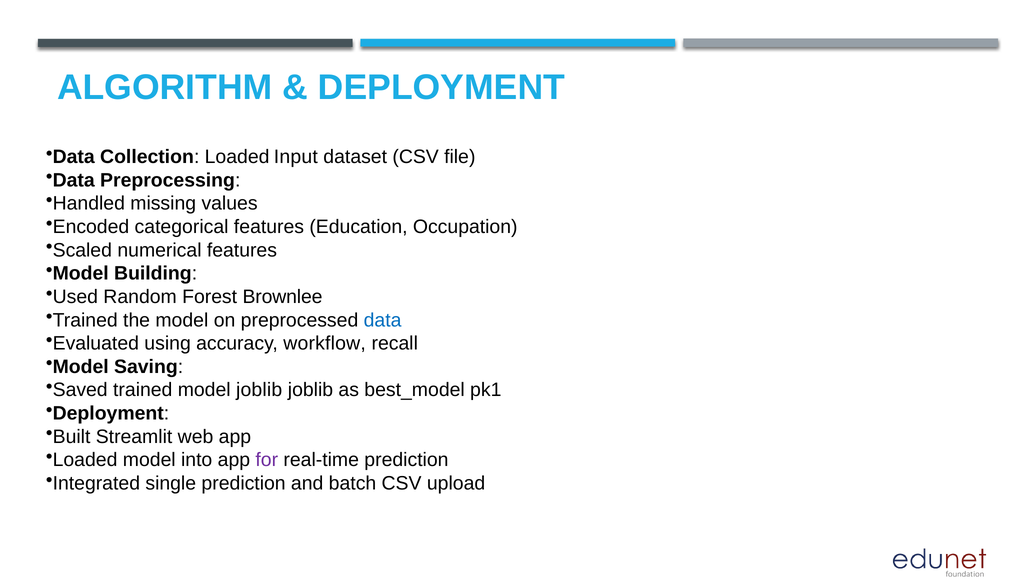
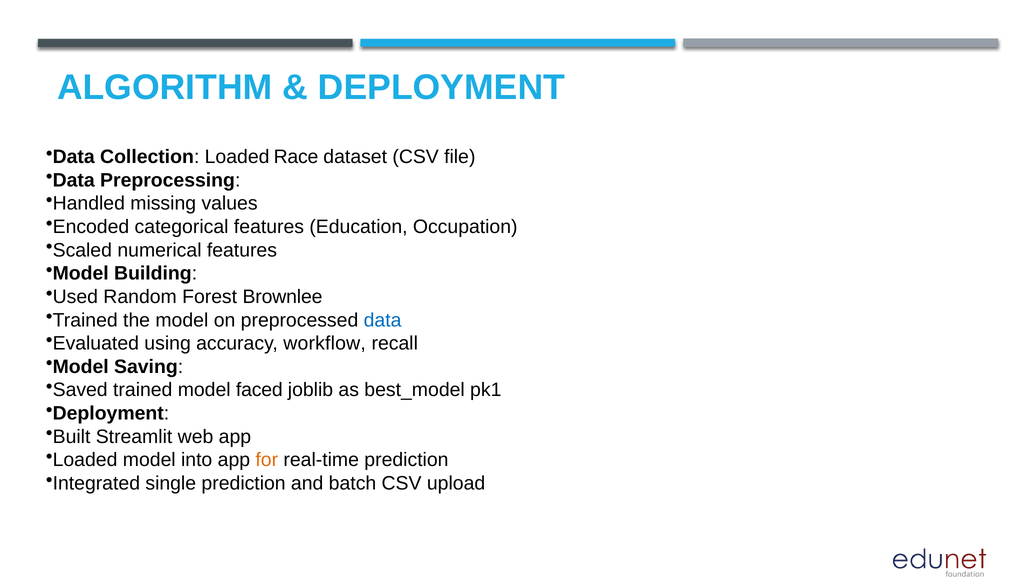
Input: Input -> Race (296, 157)
model joblib: joblib -> faced (259, 390)
for colour: purple -> orange (267, 460)
